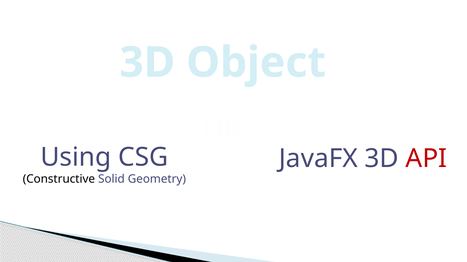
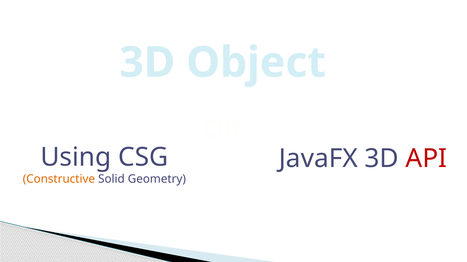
Constructive colour: black -> orange (59, 179)
